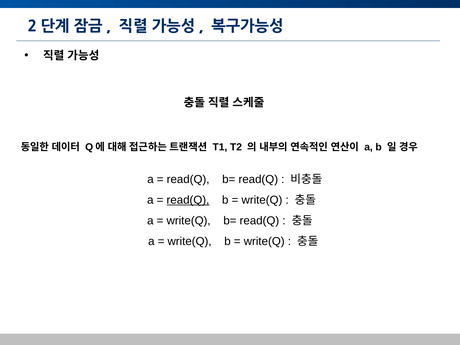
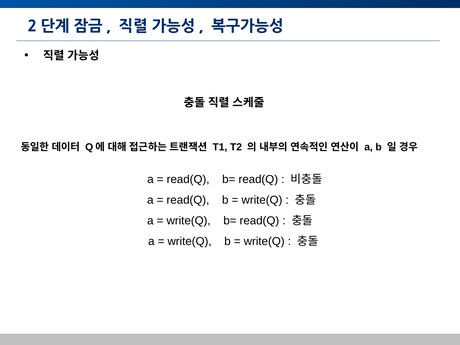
read(Q underline: present -> none (188, 200)
